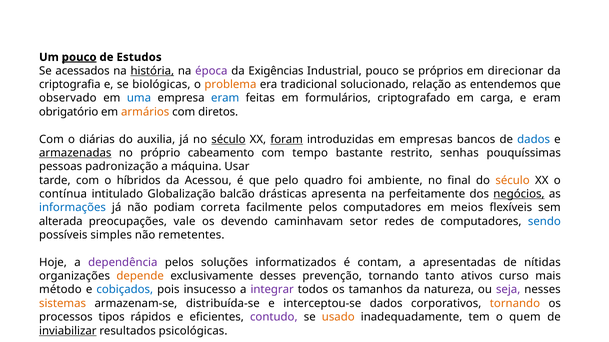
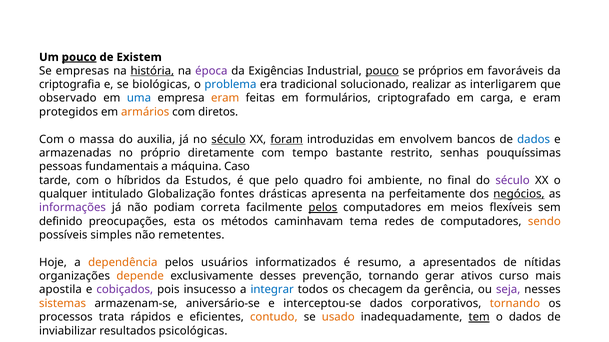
Estudos: Estudos -> Existem (139, 57)
acessados: acessados -> empresas (82, 71)
pouco underline: none -> present (382, 71)
direcionar: direcionar -> favoráveis (515, 71)
problema colour: orange -> blue (230, 85)
relação: relação -> realizar (432, 85)
entendemos: entendemos -> interligarem (503, 85)
eram colour: blue -> orange (225, 98)
obrigatório: obrigatório -> protegidos (69, 112)
diárias: diárias -> massa (97, 139)
empresas: empresas -> envolvem (426, 139)
armazenadas underline: present -> none (75, 153)
cabeamento: cabeamento -> diretamente (221, 153)
padronização: padronização -> fundamentais (122, 167)
Usar: Usar -> Caso (237, 167)
Acessou: Acessou -> Estudos (208, 181)
século colour: orange -> purple (513, 181)
contínua: contínua -> qualquer (63, 194)
balcão: balcão -> fontes (237, 194)
informações colour: blue -> purple (73, 208)
pelos underline: none -> present (323, 208)
alterada: alterada -> definido (61, 222)
vale: vale -> esta (185, 222)
devendo: devendo -> métodos (244, 222)
setor: setor -> tema (364, 222)
sendo colour: blue -> orange (544, 222)
dependência colour: purple -> orange (123, 263)
soluções: soluções -> usuários (225, 263)
contam: contam -> resumo (380, 263)
apresentadas: apresentadas -> apresentados (459, 263)
tanto: tanto -> gerar (440, 277)
método: método -> apostila (60, 290)
cobiçados colour: blue -> purple (125, 290)
integrar colour: purple -> blue (272, 290)
tamanhos: tamanhos -> checagem (376, 290)
natureza: natureza -> gerência (449, 290)
distribuída-se: distribuída-se -> aniversário-se (223, 304)
tipos: tipos -> trata (112, 318)
contudo colour: purple -> orange (274, 318)
tem underline: none -> present (479, 318)
o quem: quem -> dados (525, 318)
inviabilizar underline: present -> none (68, 331)
